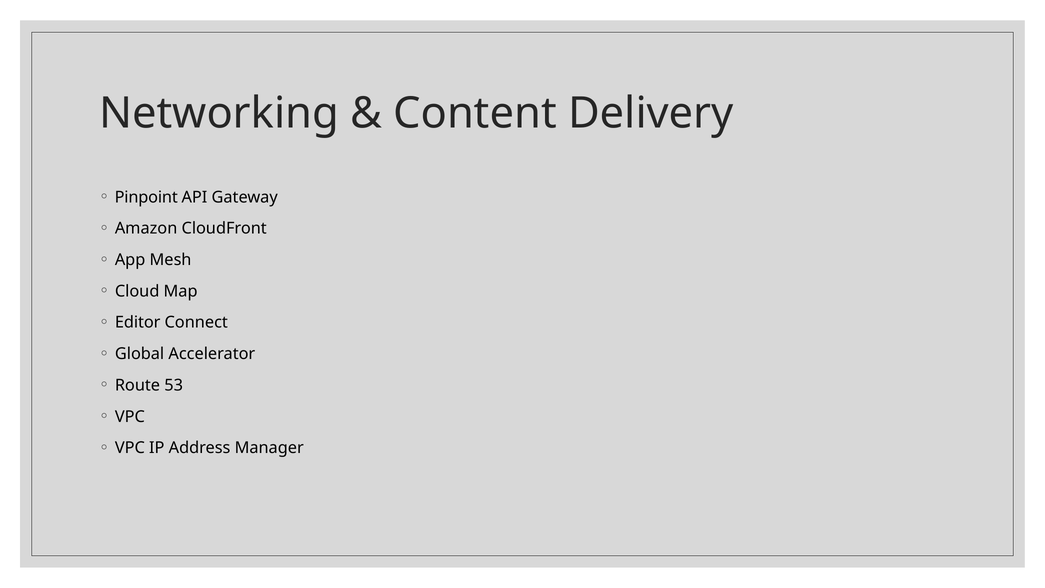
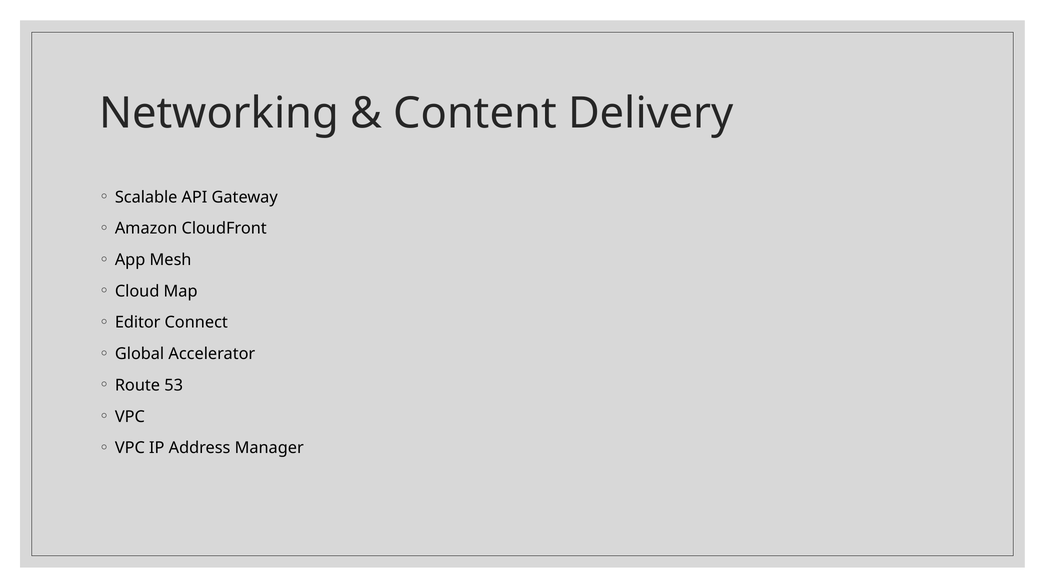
Pinpoint: Pinpoint -> Scalable (146, 197)
